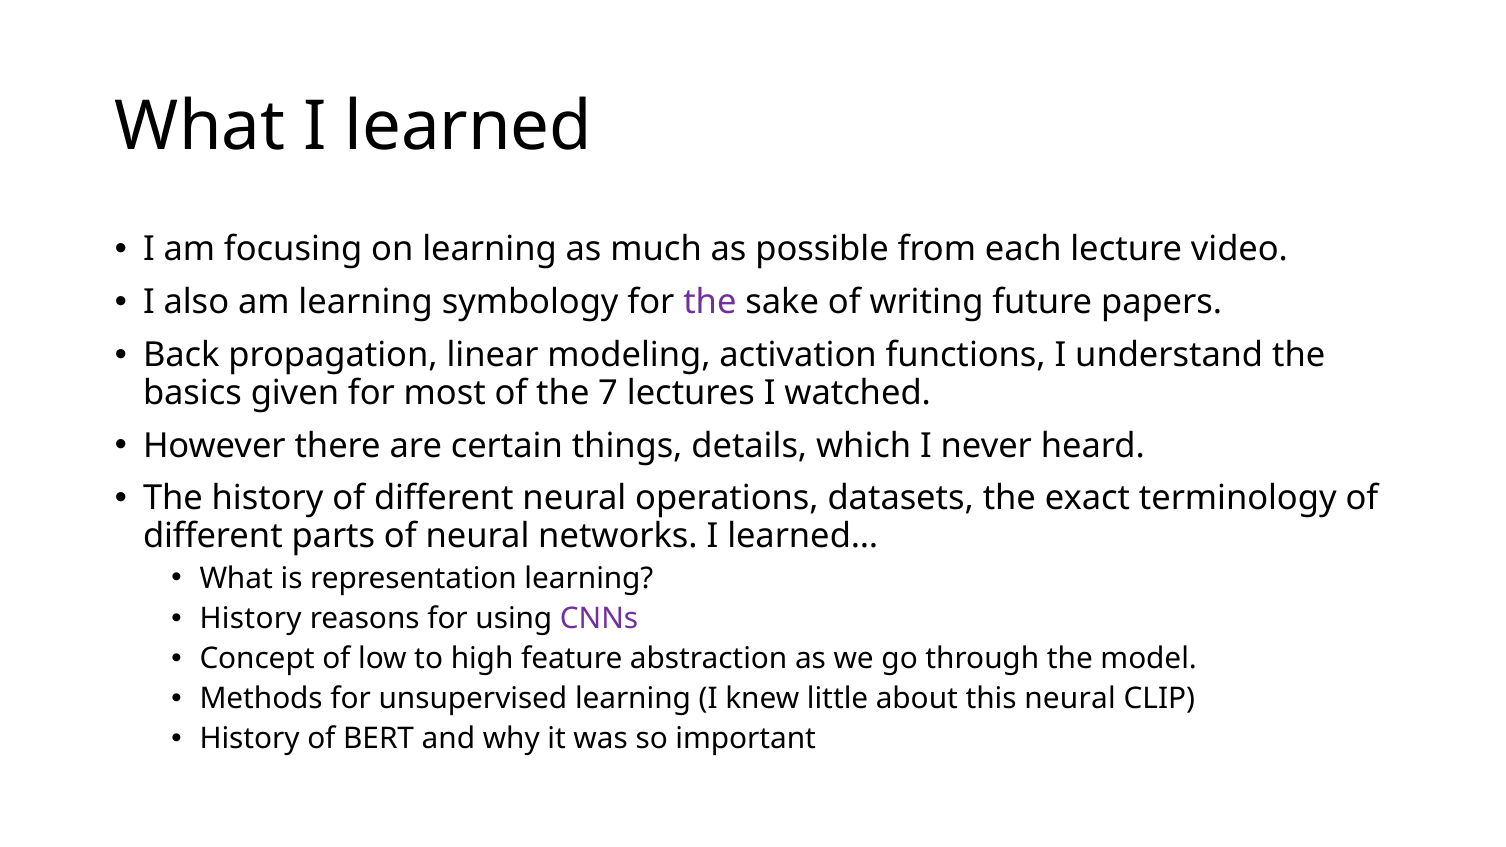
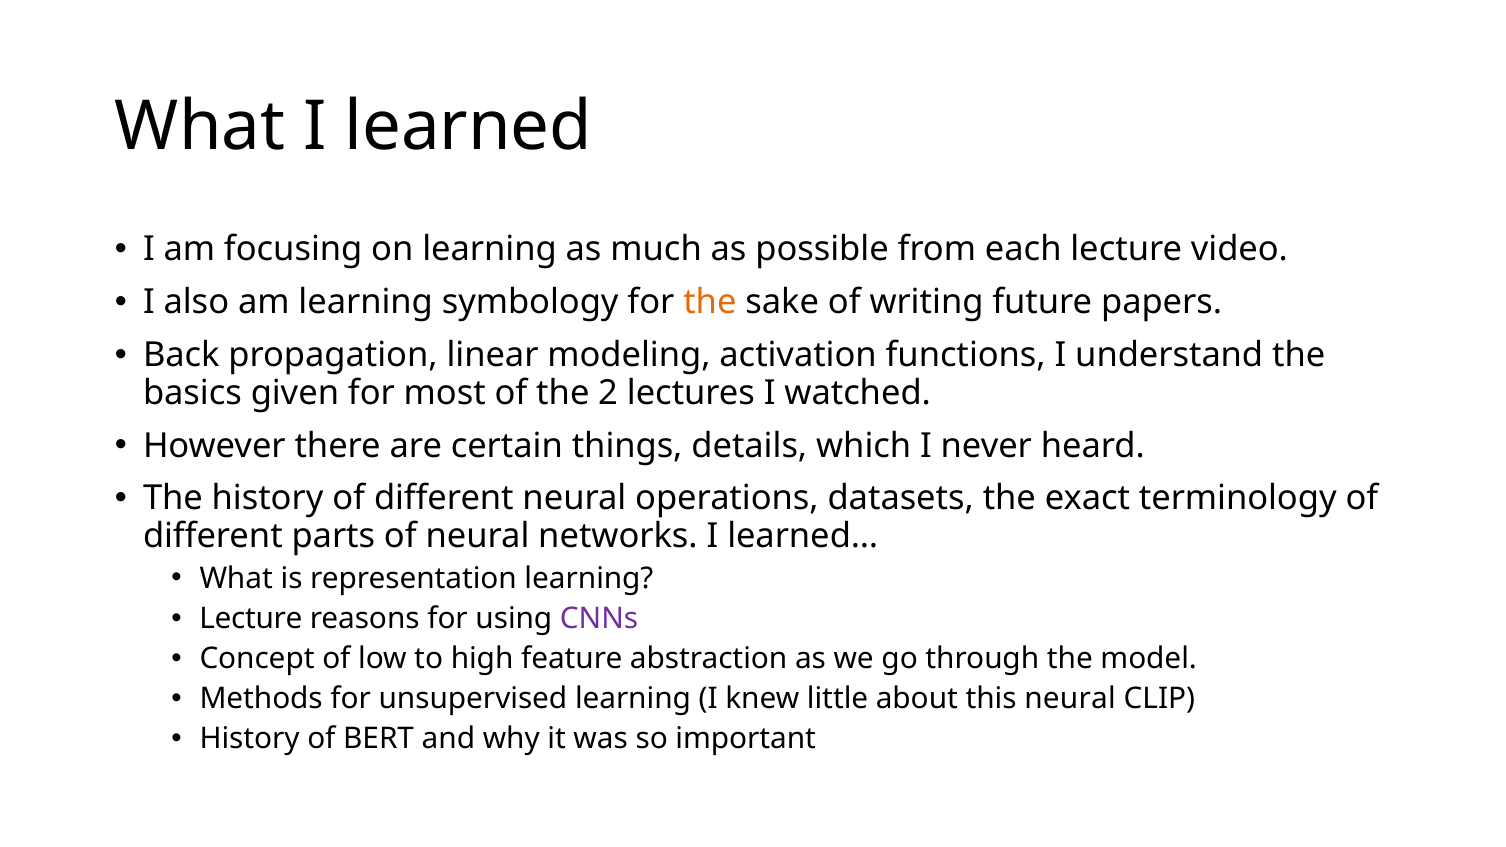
the colour: purple -> orange (710, 303)
7: 7 -> 2 (608, 393)
History: History -> Lecture (251, 619)
